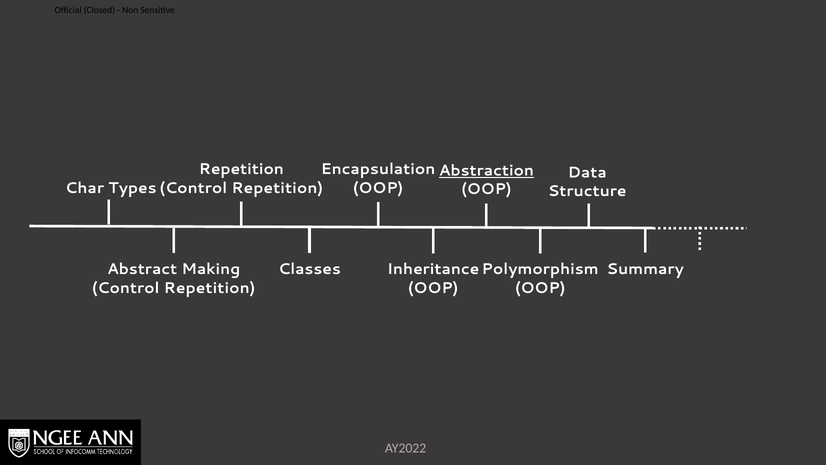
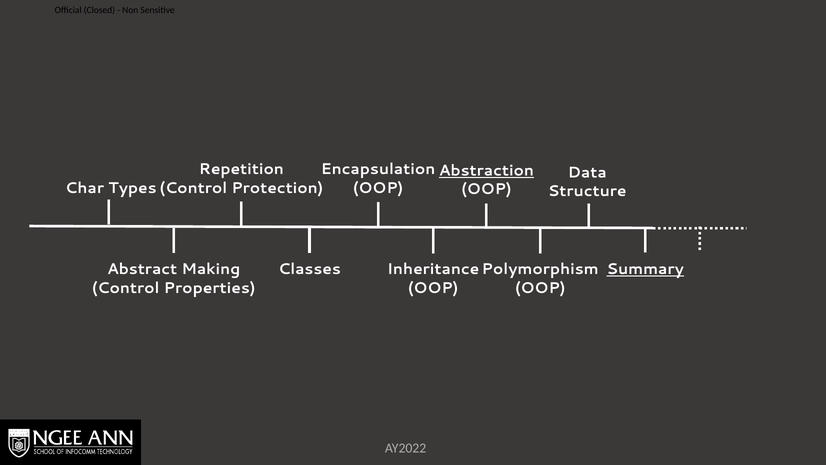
Repetition: Repetition -> Protection (277, 188)
Summary underline: none -> present (645, 269)
Repetition: Repetition -> Properties (210, 288)
